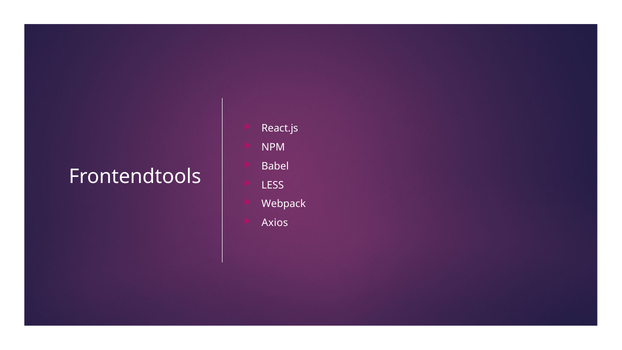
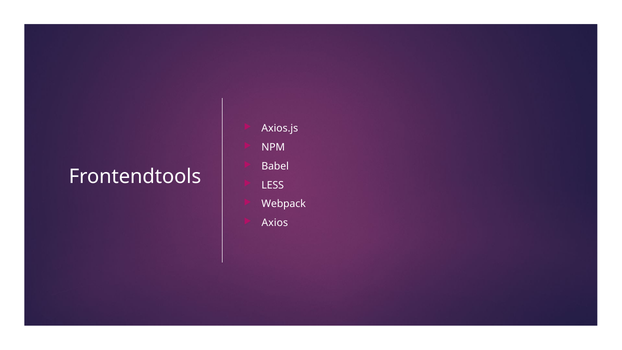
React.js: React.js -> Axios.js (280, 128)
